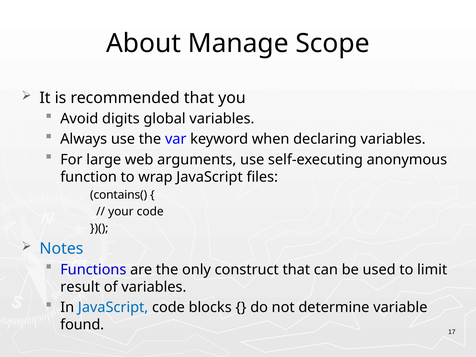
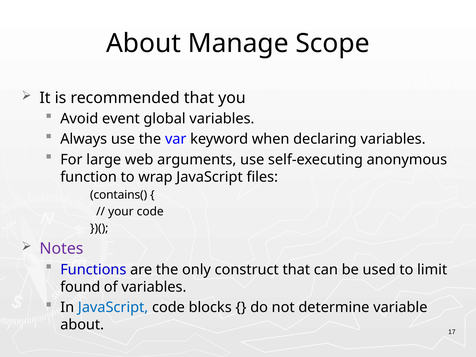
digits: digits -> event (121, 119)
Notes colour: blue -> purple (61, 248)
result: result -> found (80, 287)
found: found -> about (82, 325)
